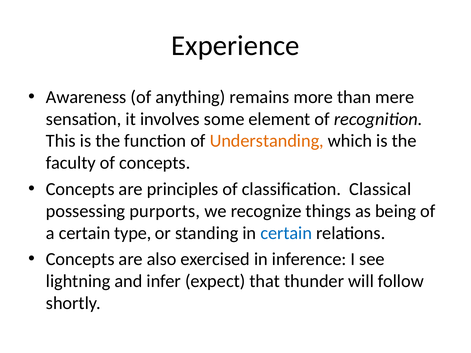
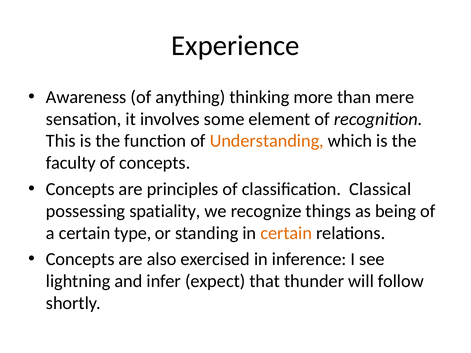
remains: remains -> thinking (259, 97)
purports: purports -> spatiality (165, 211)
certain colour: blue -> orange (286, 233)
